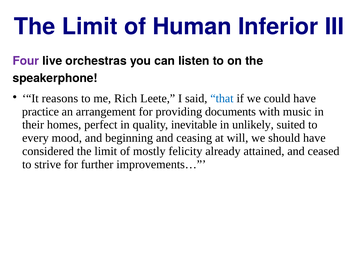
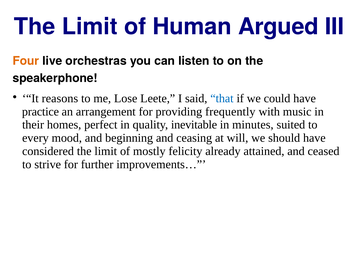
Inferior: Inferior -> Argued (278, 27)
Four colour: purple -> orange (26, 61)
Rich: Rich -> Lose (126, 98)
documents: documents -> frequently (230, 112)
unlikely: unlikely -> minutes (253, 125)
